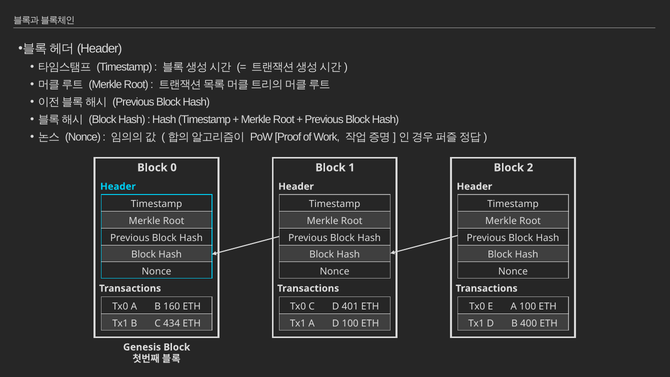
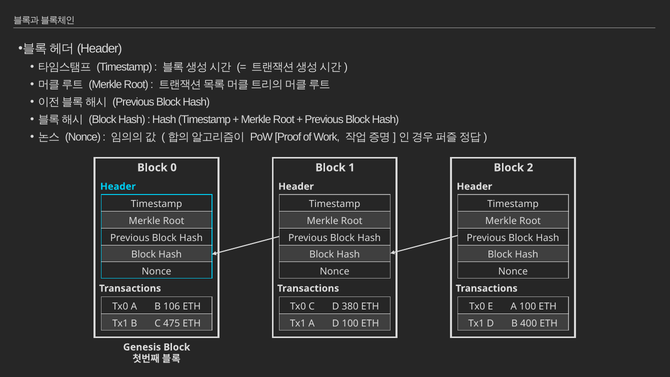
160: 160 -> 106 (172, 307)
401: 401 -> 380 (350, 307)
434: 434 -> 475 (172, 323)
